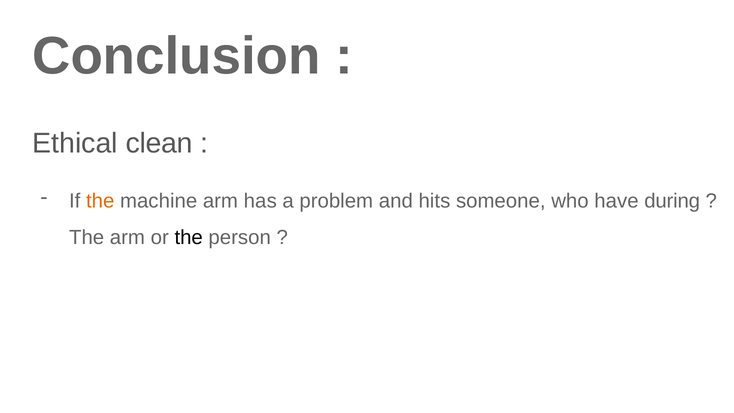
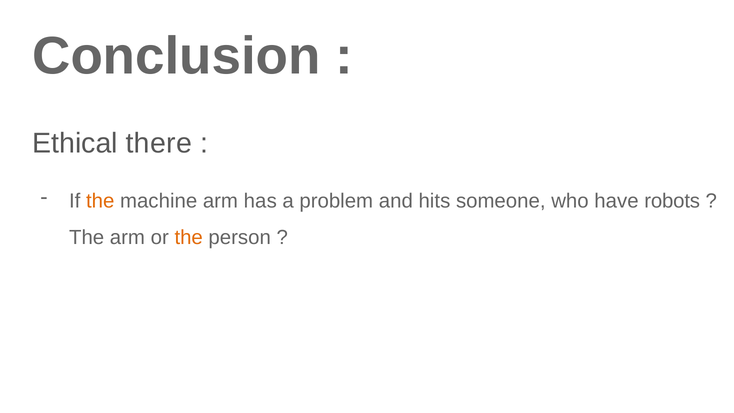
clean: clean -> there (159, 143)
during: during -> robots (672, 201)
the colour: black -> orange (189, 237)
